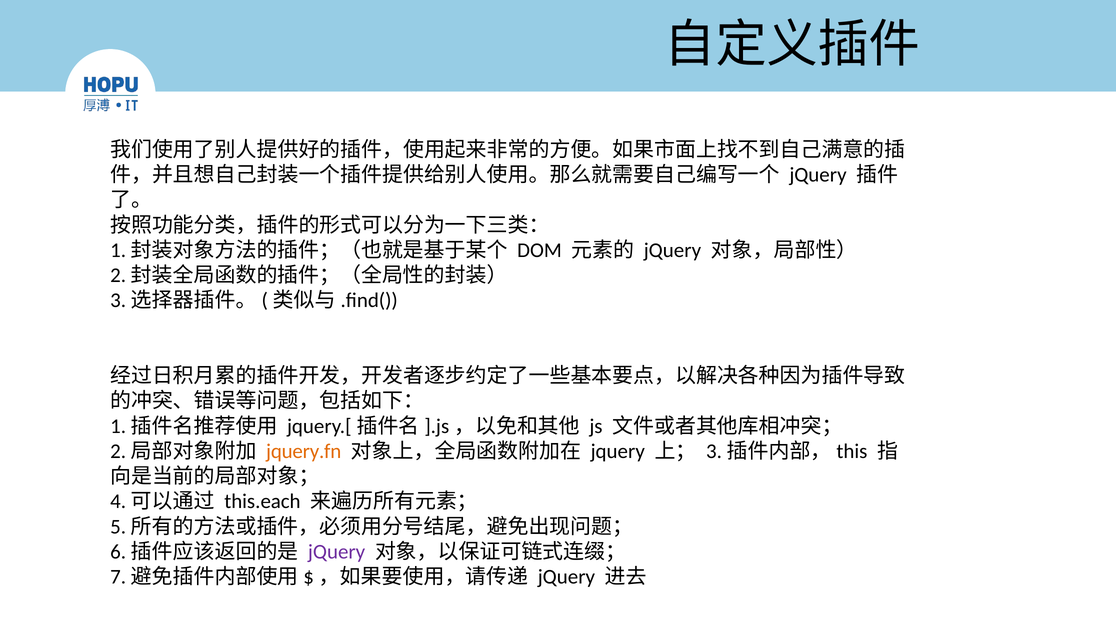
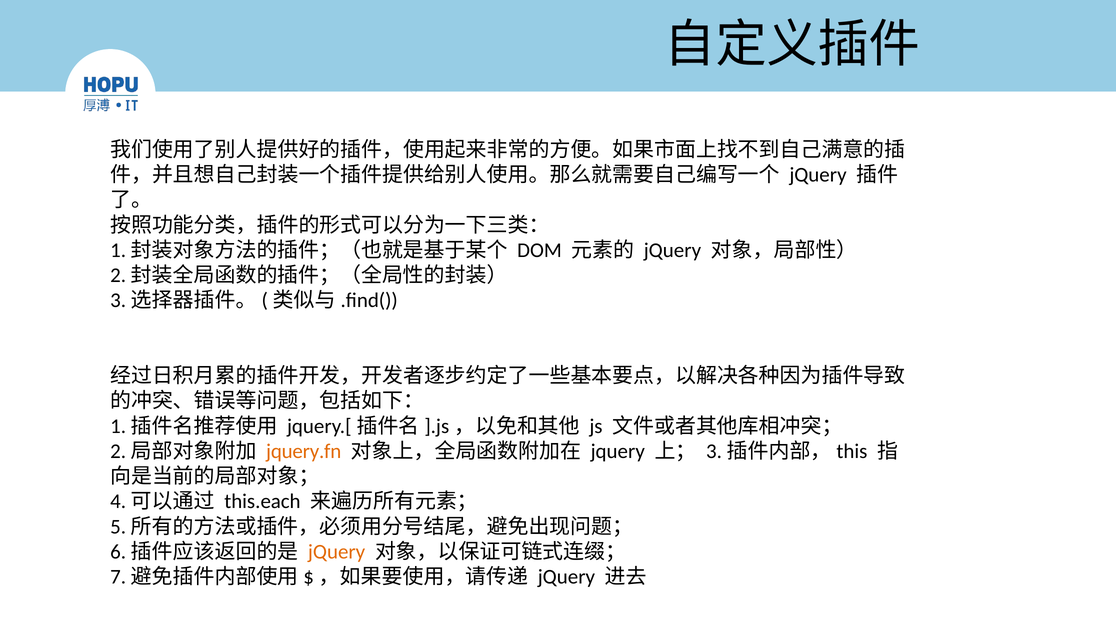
jQuery colour: purple -> orange (337, 552)
